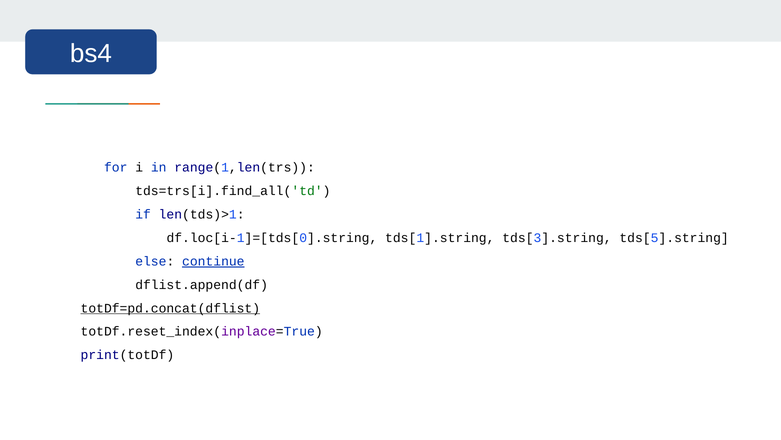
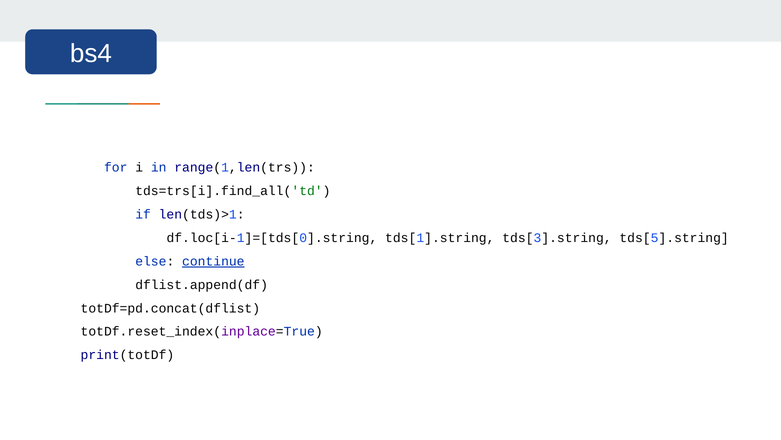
totDf=pd.concat(dflist underline: present -> none (170, 308)
